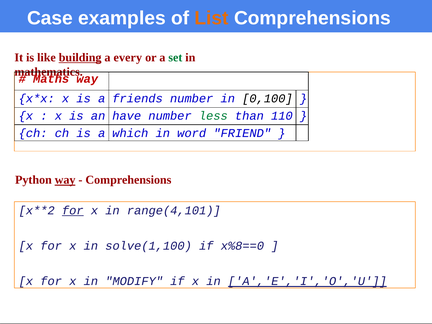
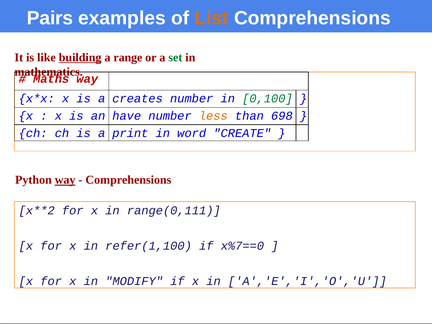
Case: Case -> Pairs (50, 18)
every: every -> range (128, 58)
friends: friends -> creates (138, 99)
0,100 colour: black -> green (267, 99)
less colour: green -> orange (213, 116)
110: 110 -> 698 (282, 116)
which: which -> print (130, 133)
FRIEND: FRIEND -> CREATE (242, 133)
for underline: present -> none (73, 210)
range(4,101: range(4,101 -> range(0,111 (174, 210)
solve(1,100: solve(1,100 -> refer(1,100 (149, 246)
x%8==0: x%8==0 -> x%7==0 (242, 246)
A','E','I','O','U underline: present -> none (307, 281)
